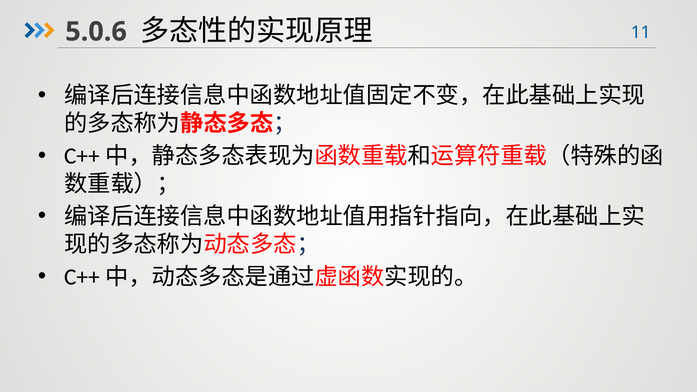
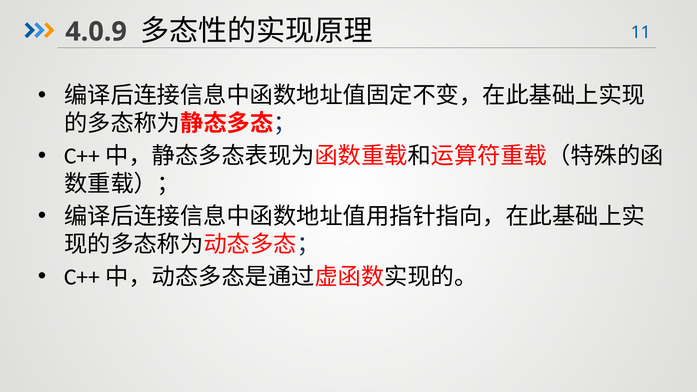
5.0.6: 5.0.6 -> 4.0.9 (96, 32)
